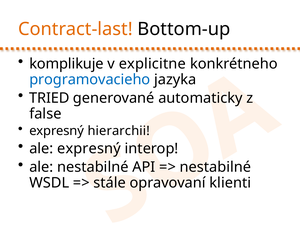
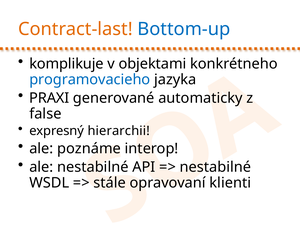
Bottom-up colour: black -> blue (184, 29)
explicitne: explicitne -> objektami (152, 64)
TRIED: TRIED -> PRAXI (49, 98)
ale expresný: expresný -> poznáme (89, 149)
